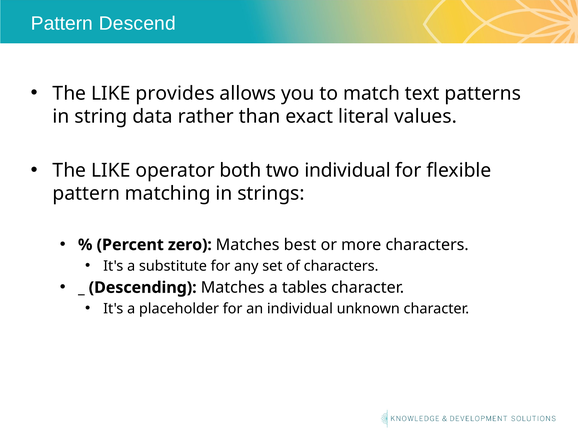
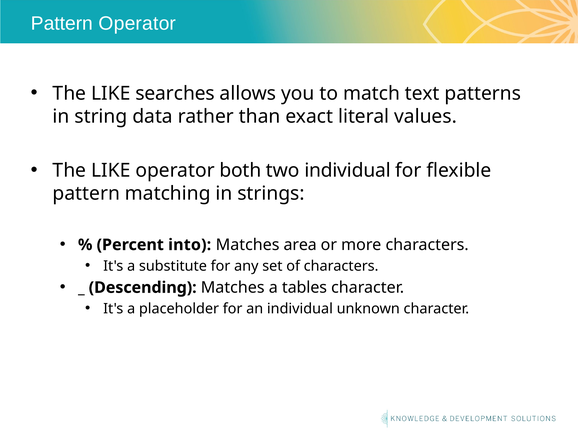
Pattern Descend: Descend -> Operator (137, 23)
provides: provides -> searches (175, 93)
zero: zero -> into (190, 245)
best: best -> area (300, 245)
